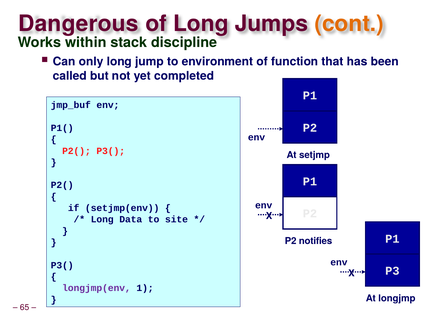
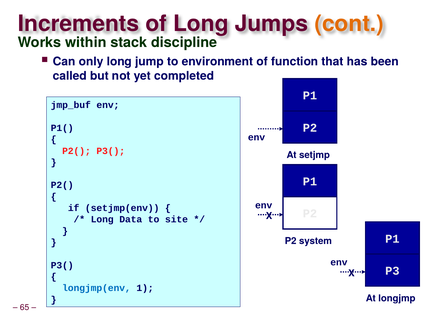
Dangerous: Dangerous -> Increments (78, 24)
notifies: notifies -> system (315, 241)
longjmp(env colour: purple -> blue (96, 289)
